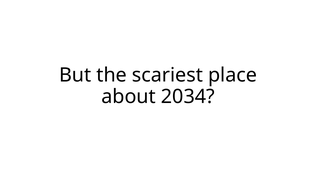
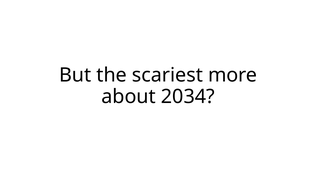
place: place -> more (233, 75)
